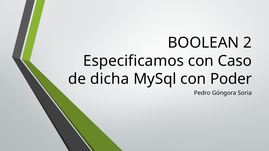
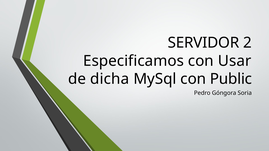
BOOLEAN: BOOLEAN -> SERVIDOR (203, 43)
Caso: Caso -> Usar (235, 61)
Poder: Poder -> Public (231, 79)
